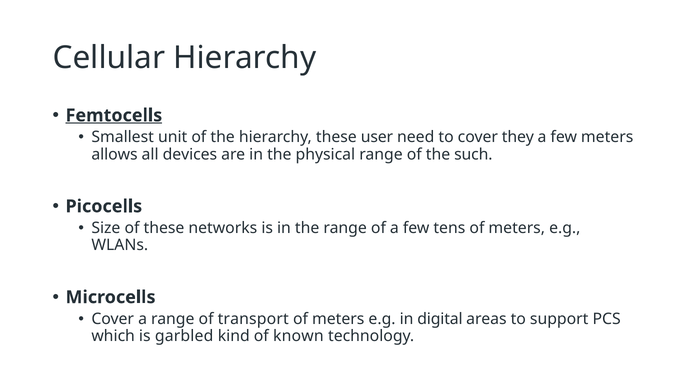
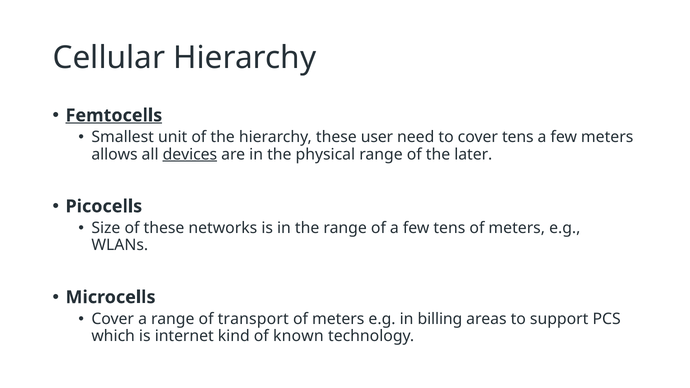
cover they: they -> tens (518, 137)
devices underline: none -> present (190, 154)
such: such -> later (473, 154)
digital: digital -> billing (440, 319)
garbled: garbled -> internet (184, 336)
